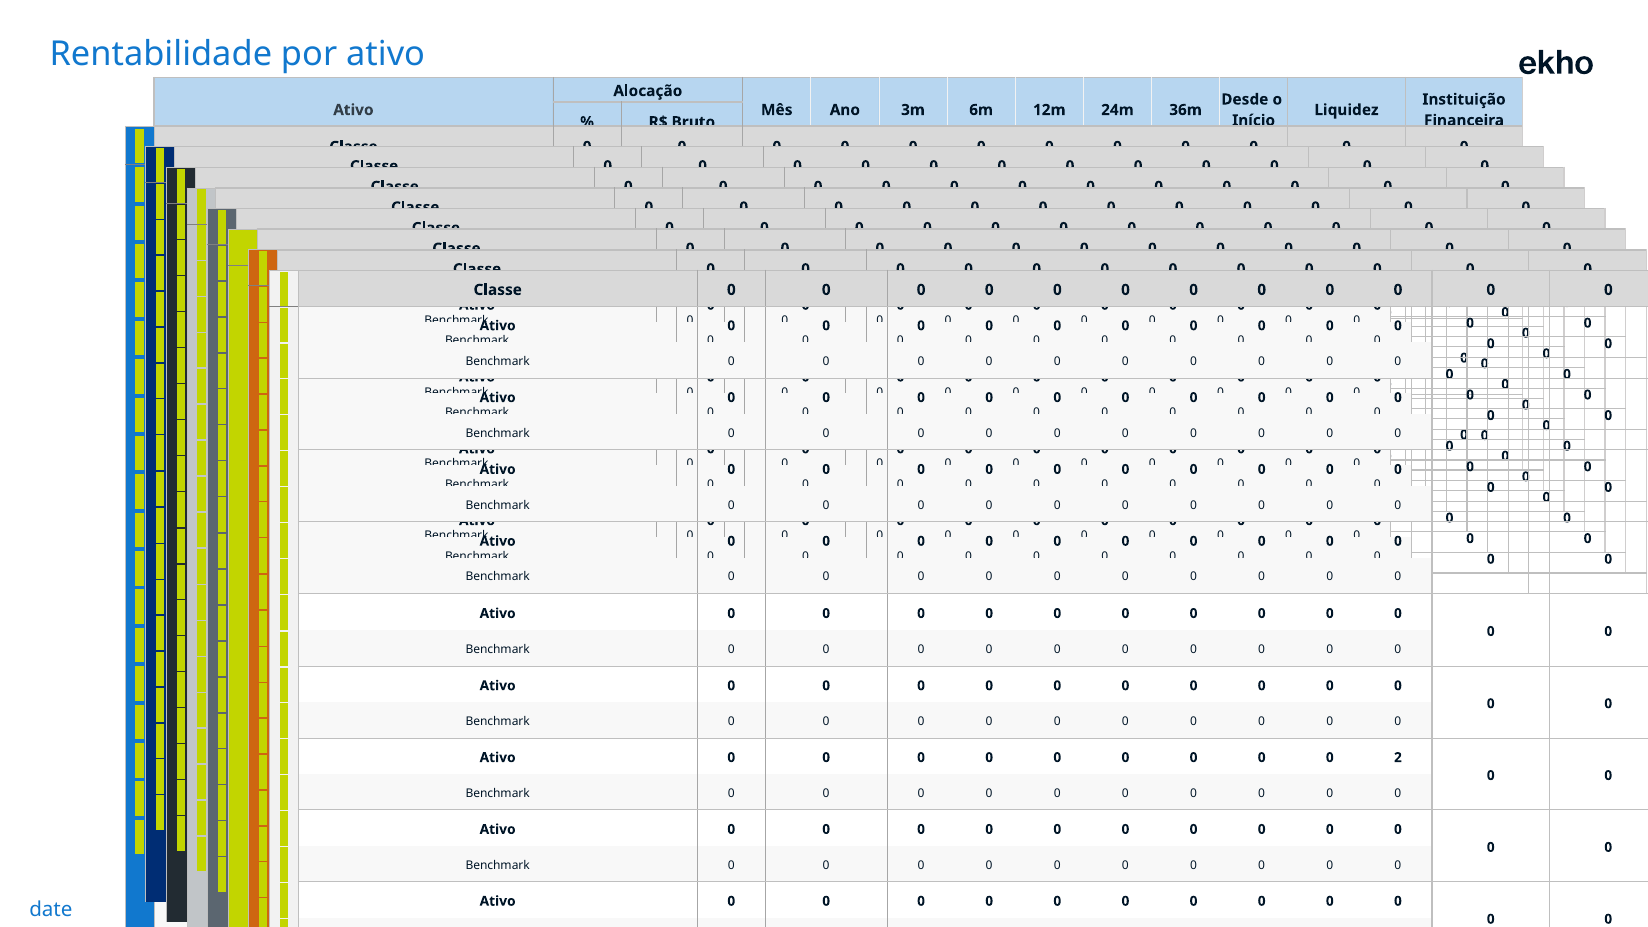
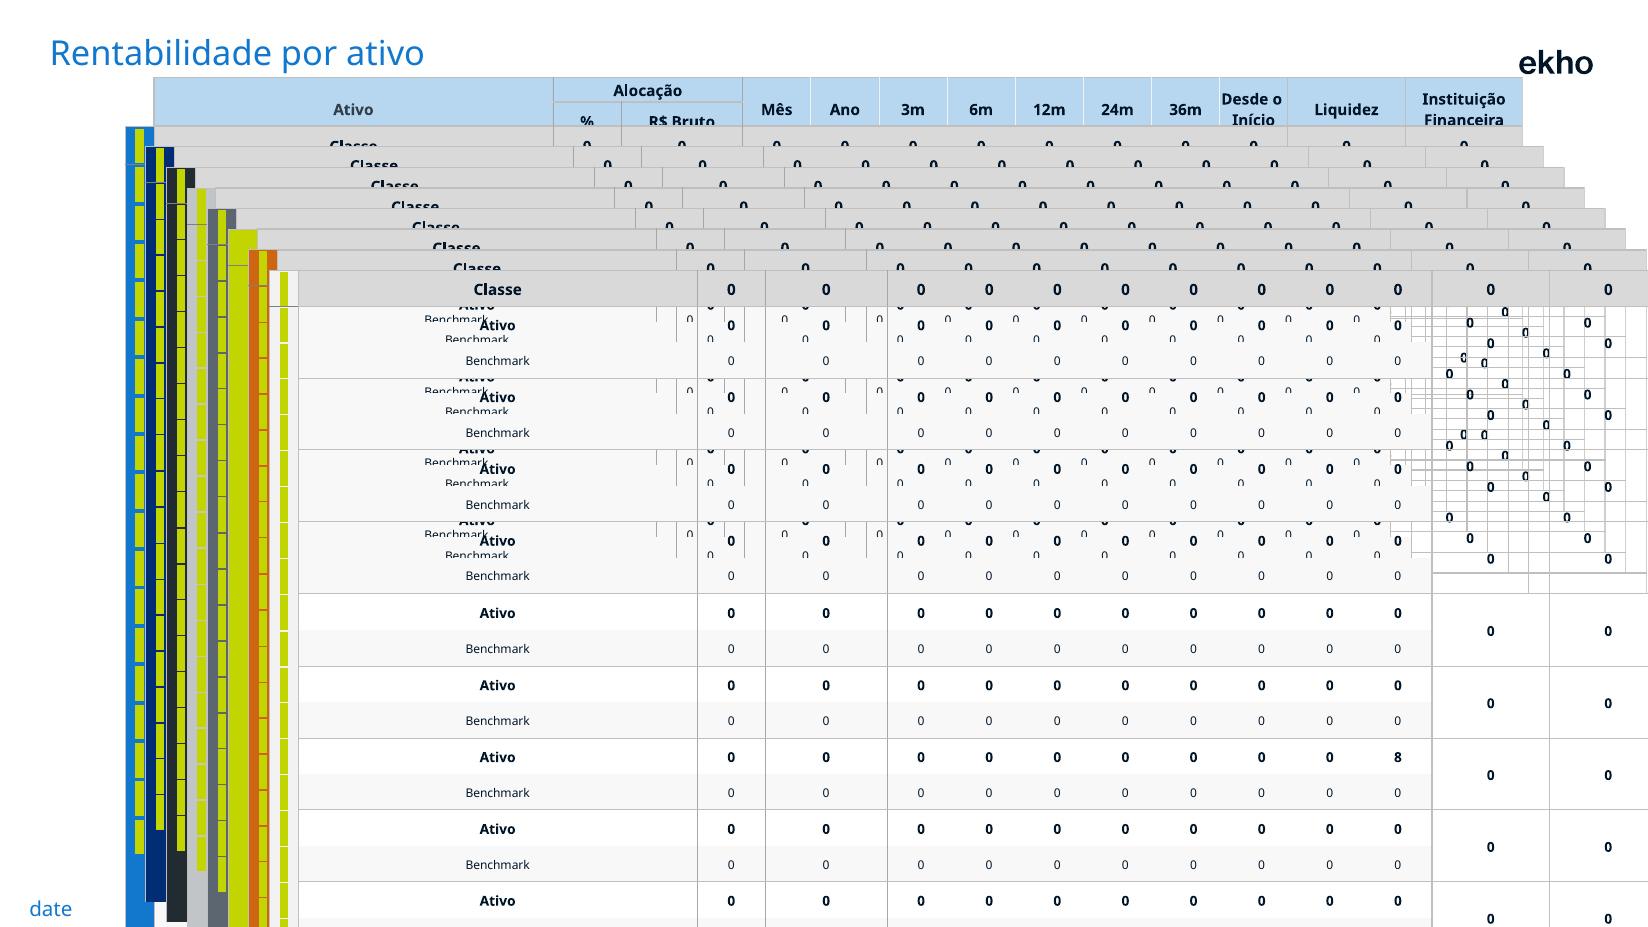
2: 2 -> 8 (1398, 758)
